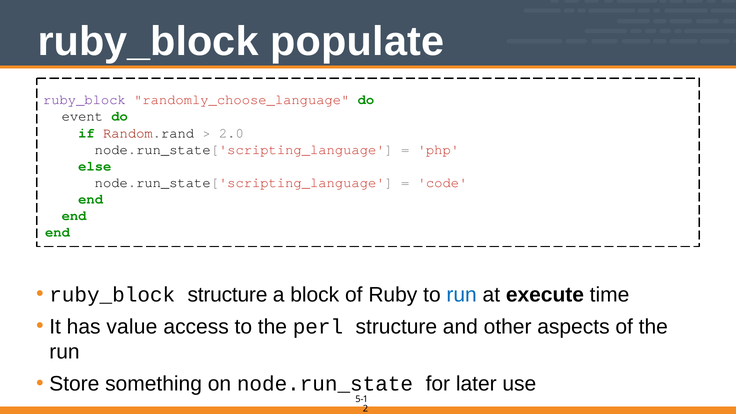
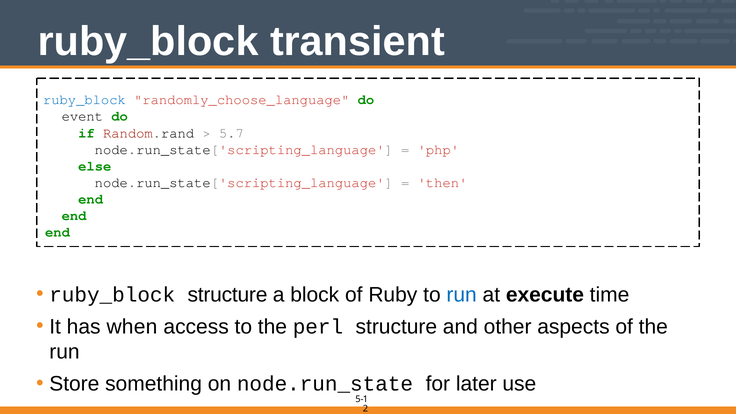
populate: populate -> transient (357, 42)
ruby_block colour: purple -> blue (84, 100)
2.0: 2.0 -> 5.7 (231, 133)
code: code -> then (443, 183)
value: value -> when (132, 327)
